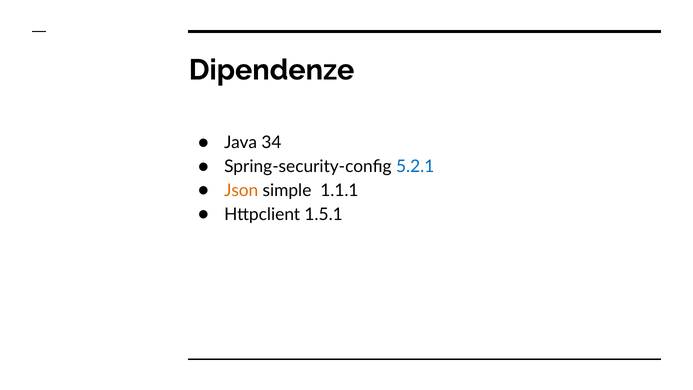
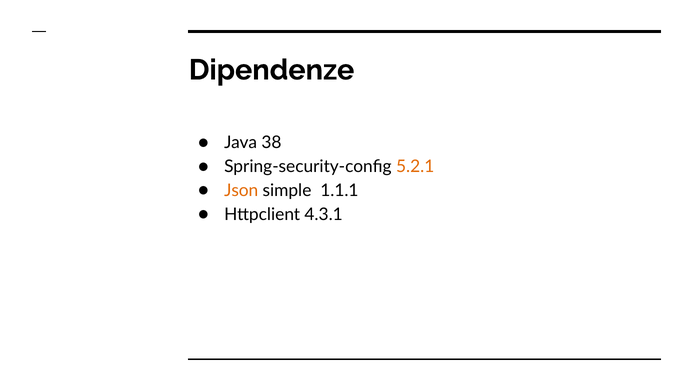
34: 34 -> 38 (271, 143)
5.2.1 colour: blue -> orange (415, 166)
1.5.1: 1.5.1 -> 4.3.1 (324, 214)
